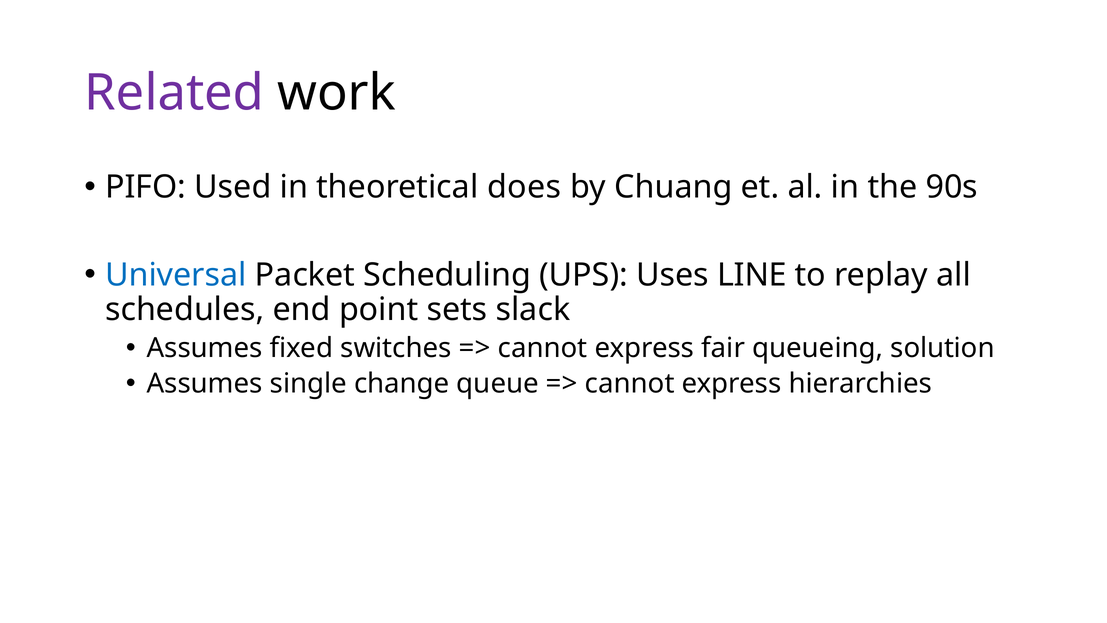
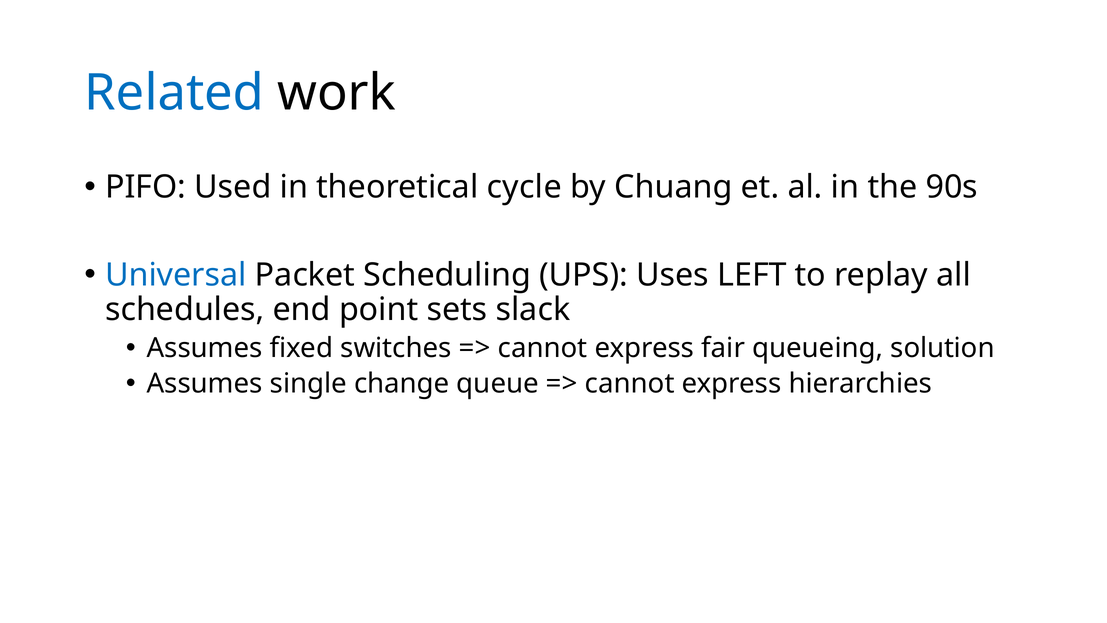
Related colour: purple -> blue (174, 93)
does: does -> cycle (524, 187)
LINE: LINE -> LEFT (752, 275)
